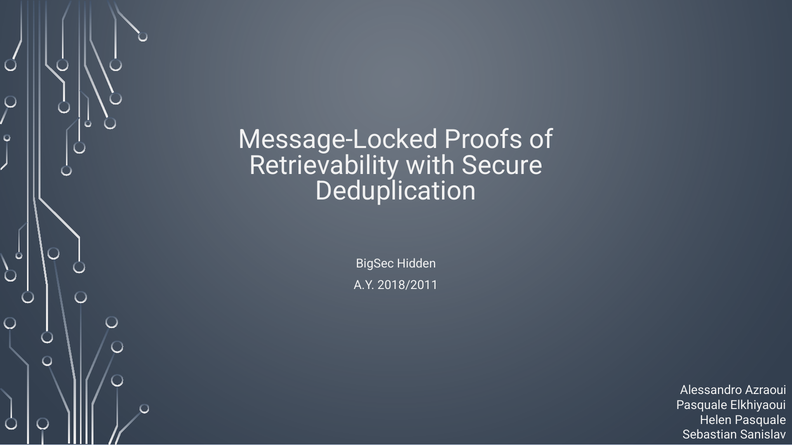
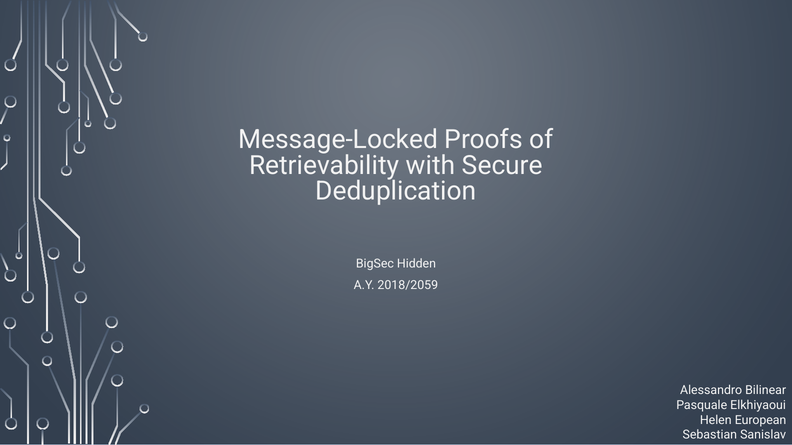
2018/2011: 2018/2011 -> 2018/2059 (408, 286)
Azraoui: Azraoui -> Bilinear (766, 391)
Helen Pasquale: Pasquale -> European (760, 420)
